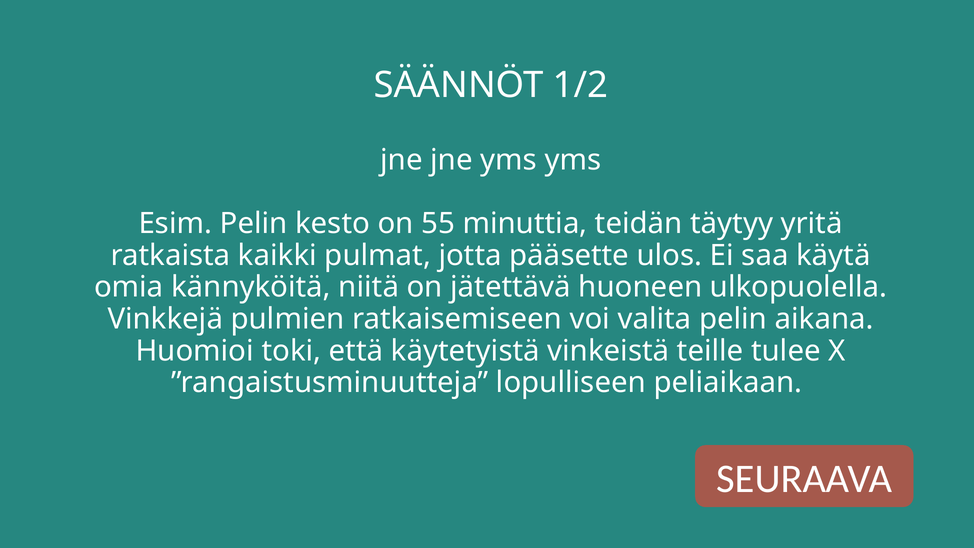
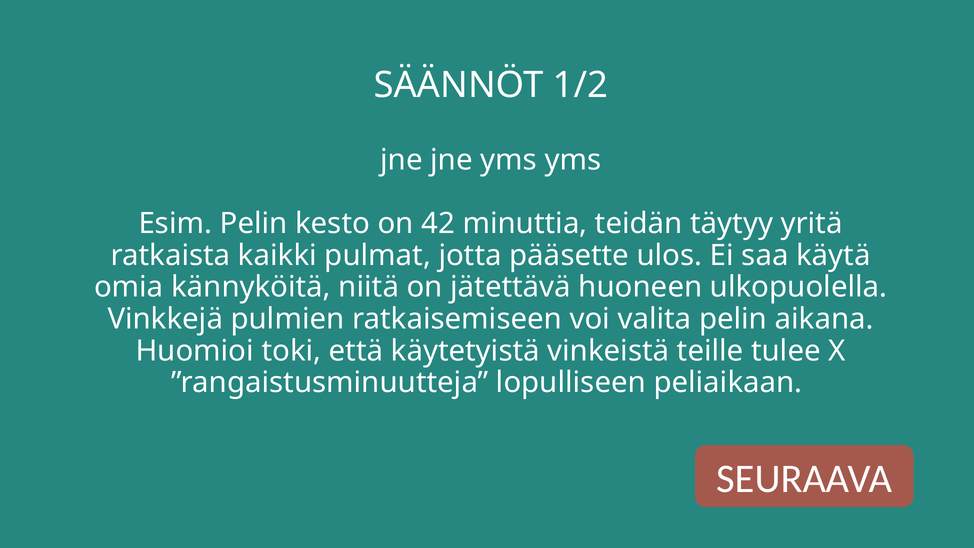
55: 55 -> 42 (438, 224)
